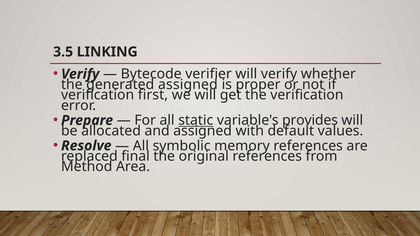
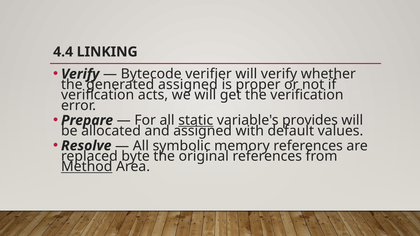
3.5: 3.5 -> 4.4 (63, 52)
first: first -> acts (153, 95)
final: final -> byte (136, 156)
Method underline: none -> present (87, 167)
